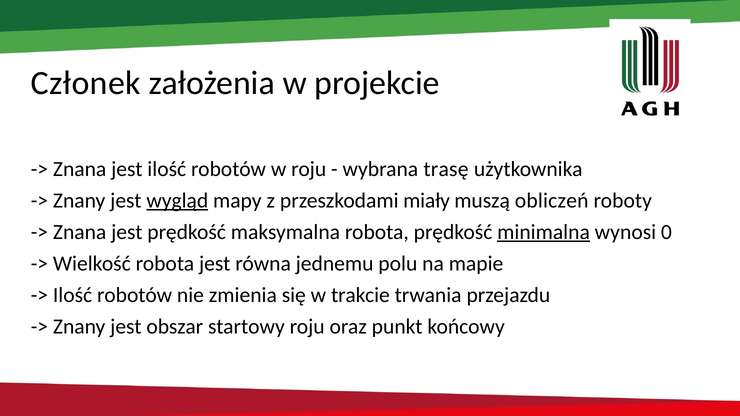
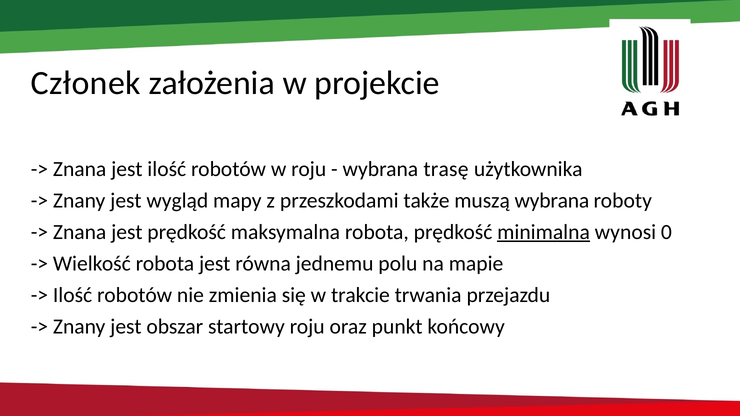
wygląd underline: present -> none (177, 201)
miały: miały -> także (426, 201)
muszą obliczeń: obliczeń -> wybrana (552, 201)
